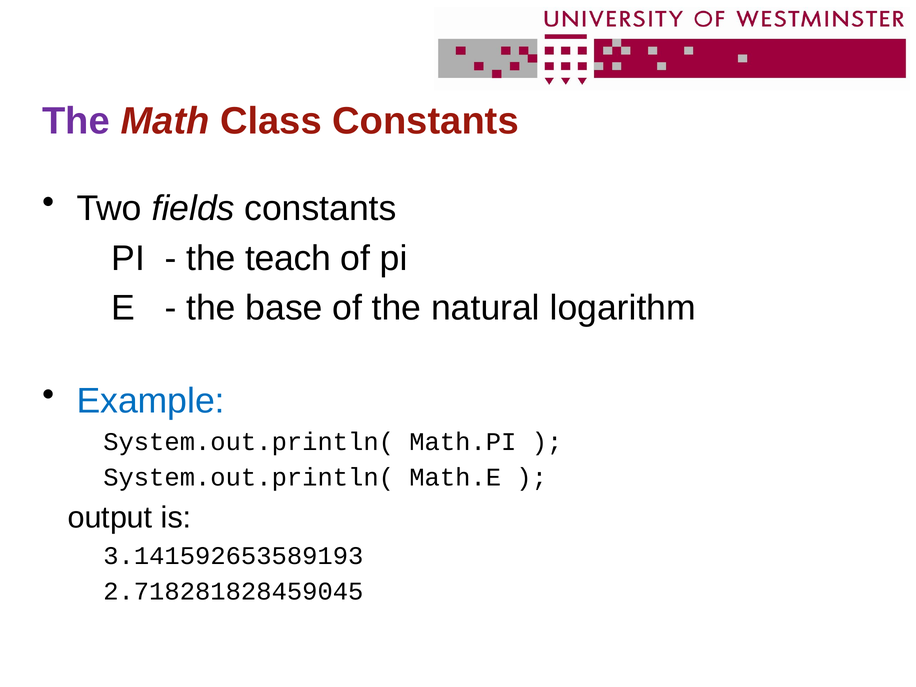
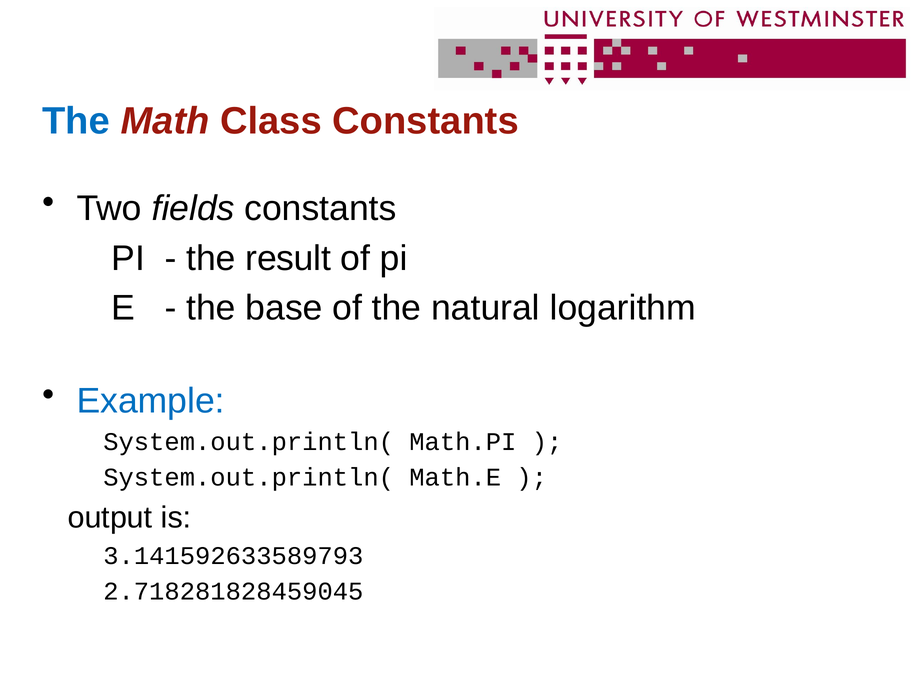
The colour: purple -> blue (76, 121)
teach: teach -> result (288, 258)
3.141592653589193: 3.141592653589193 -> 3.141592633589793 (233, 556)
